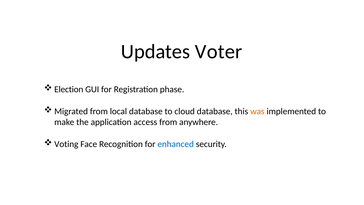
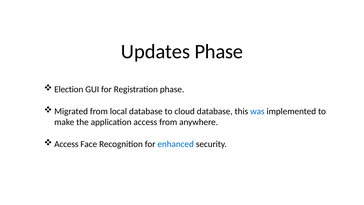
Updates Voter: Voter -> Phase (219, 51)
was colour: orange -> blue (257, 111)
Voting: Voting -> Access (66, 144)
